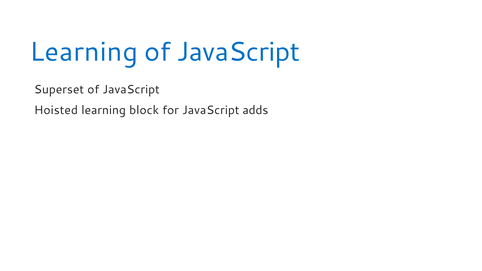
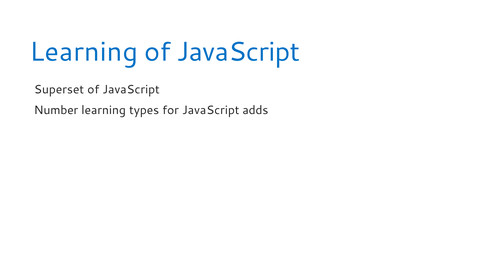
Hoisted: Hoisted -> Number (56, 110)
block: block -> types (144, 110)
